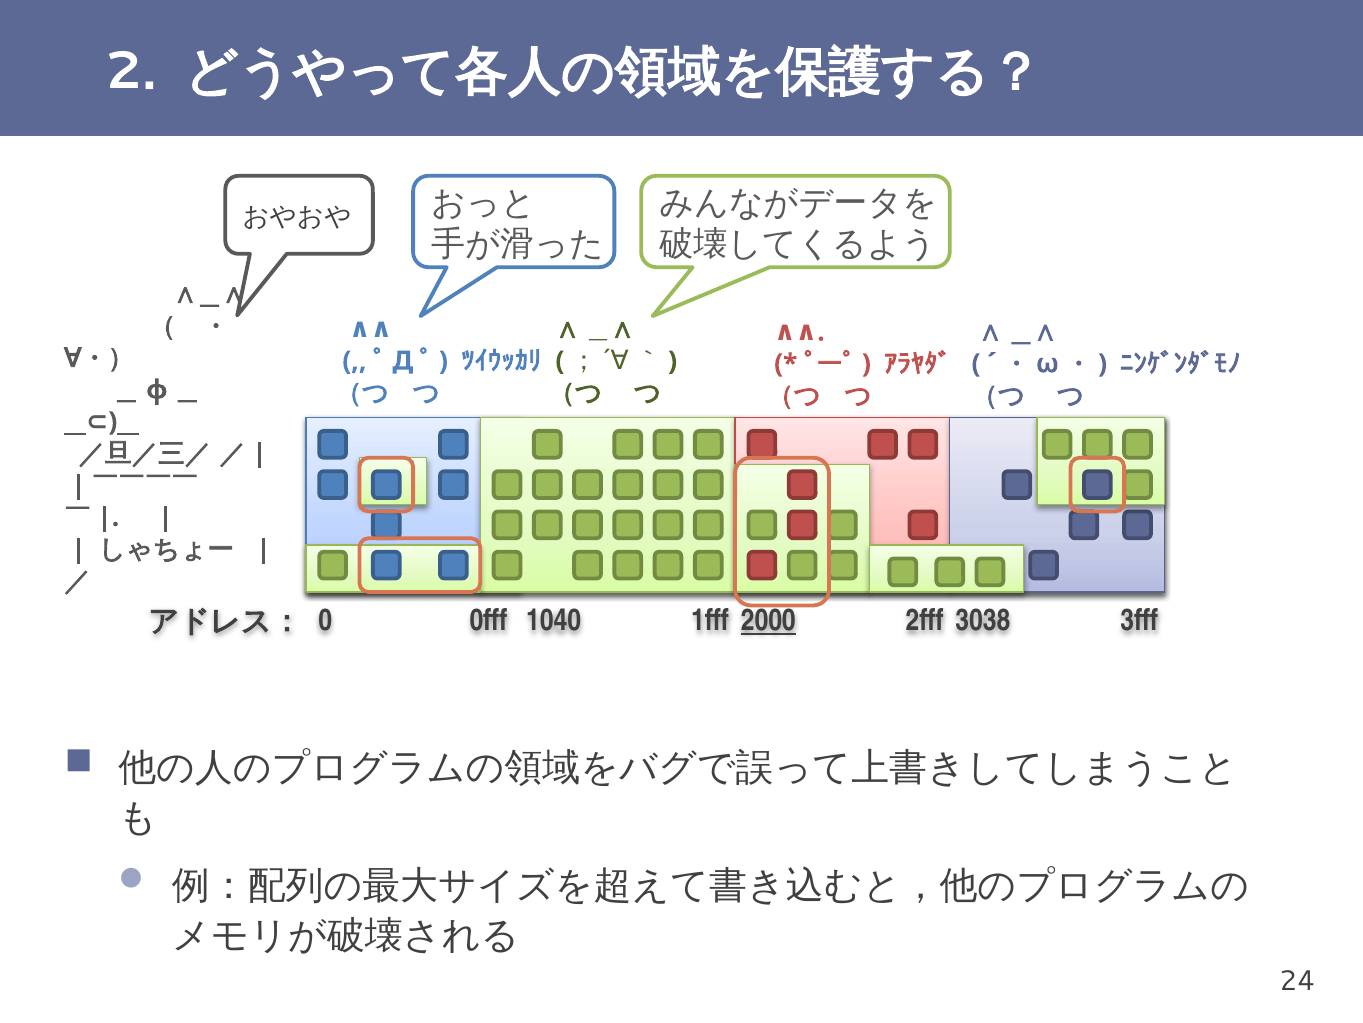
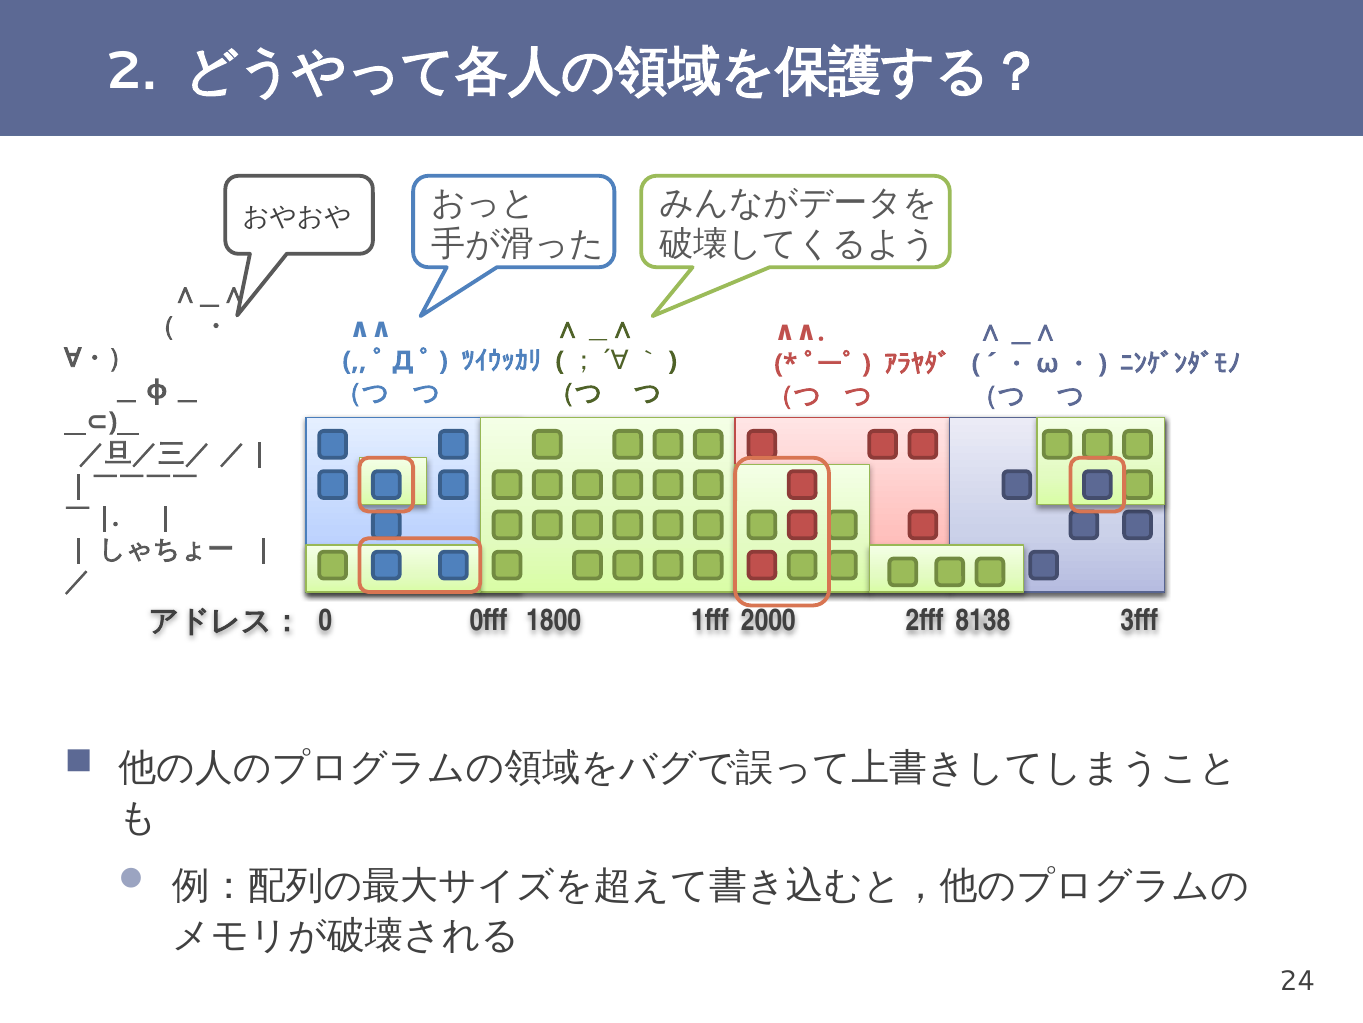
1040: 1040 -> 1800 (554, 620)
2000 underline: present -> none (768, 620)
3038: 3038 -> 8138 (983, 620)
